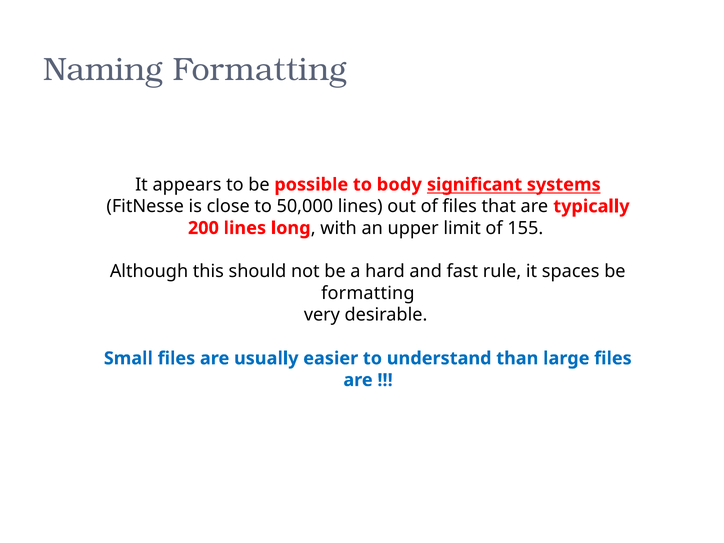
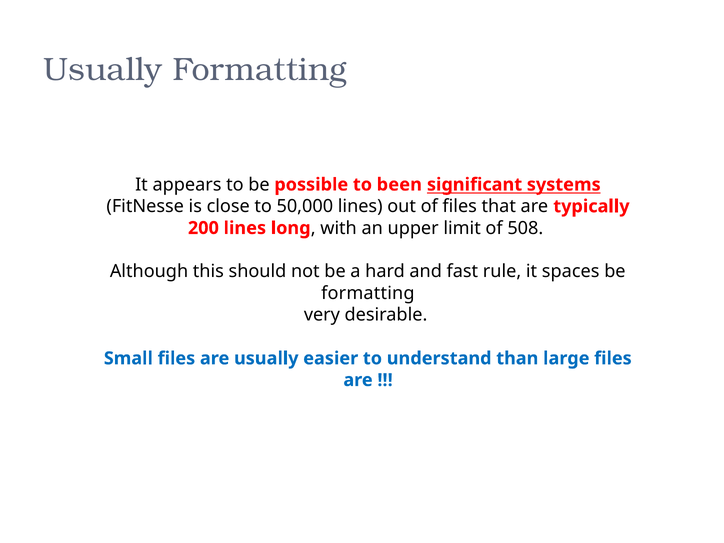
Naming: Naming -> Usually (103, 70)
body: body -> been (399, 185)
155: 155 -> 508 (525, 228)
